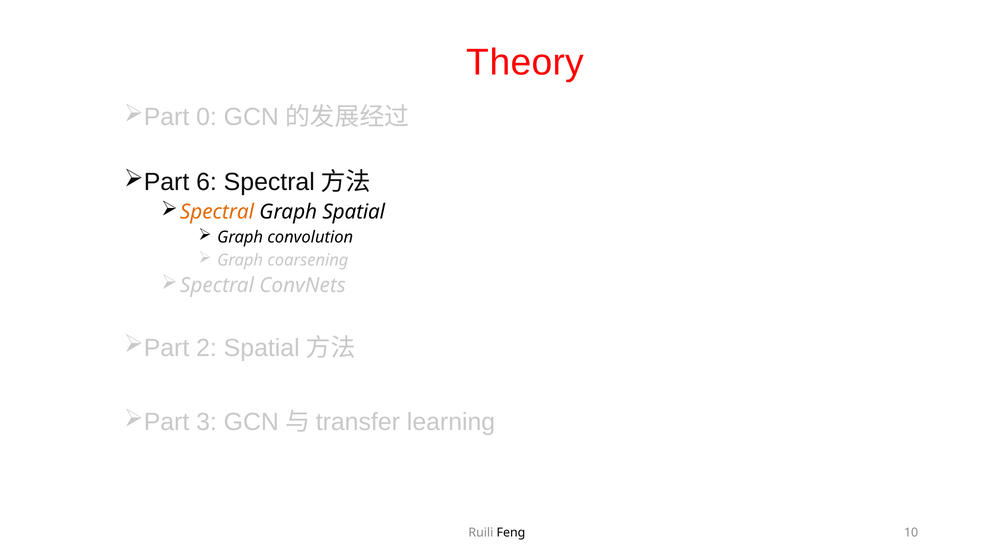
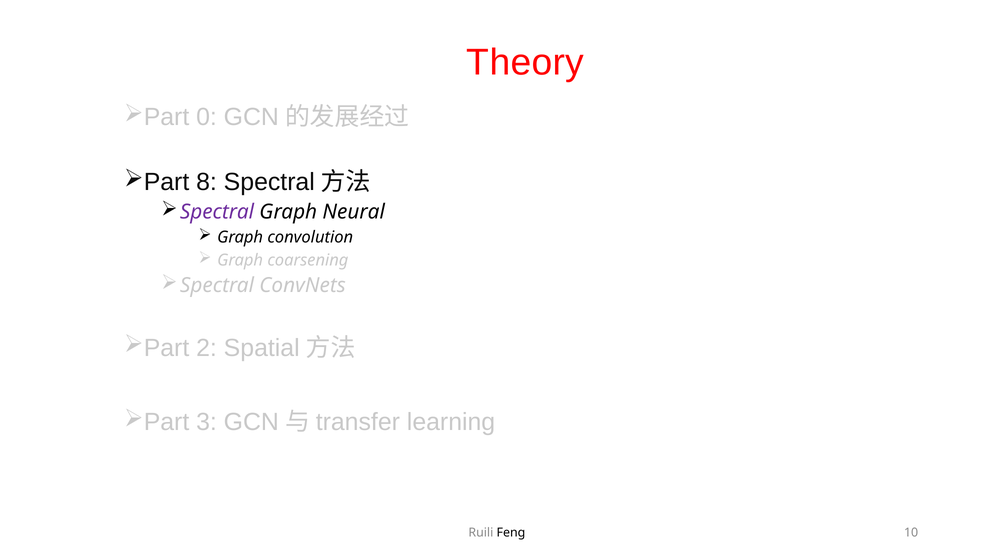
6: 6 -> 8 (206, 182)
Spectral colour: orange -> purple (217, 212)
Spatial: Spatial -> Neural (354, 212)
